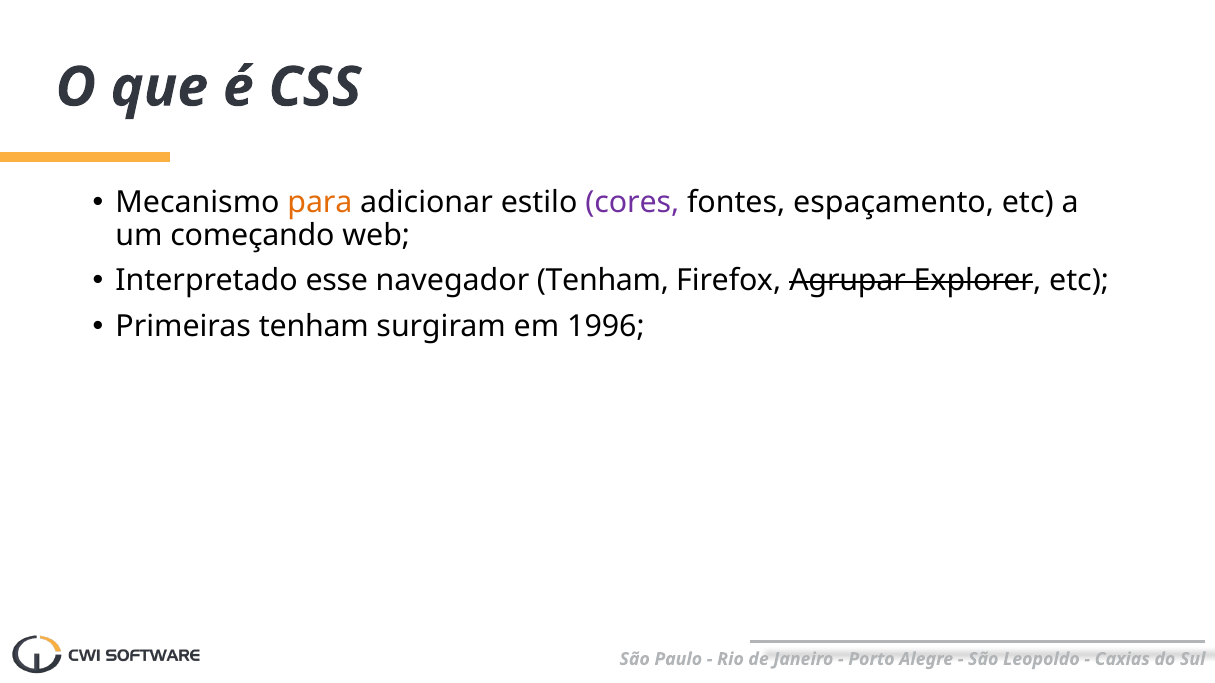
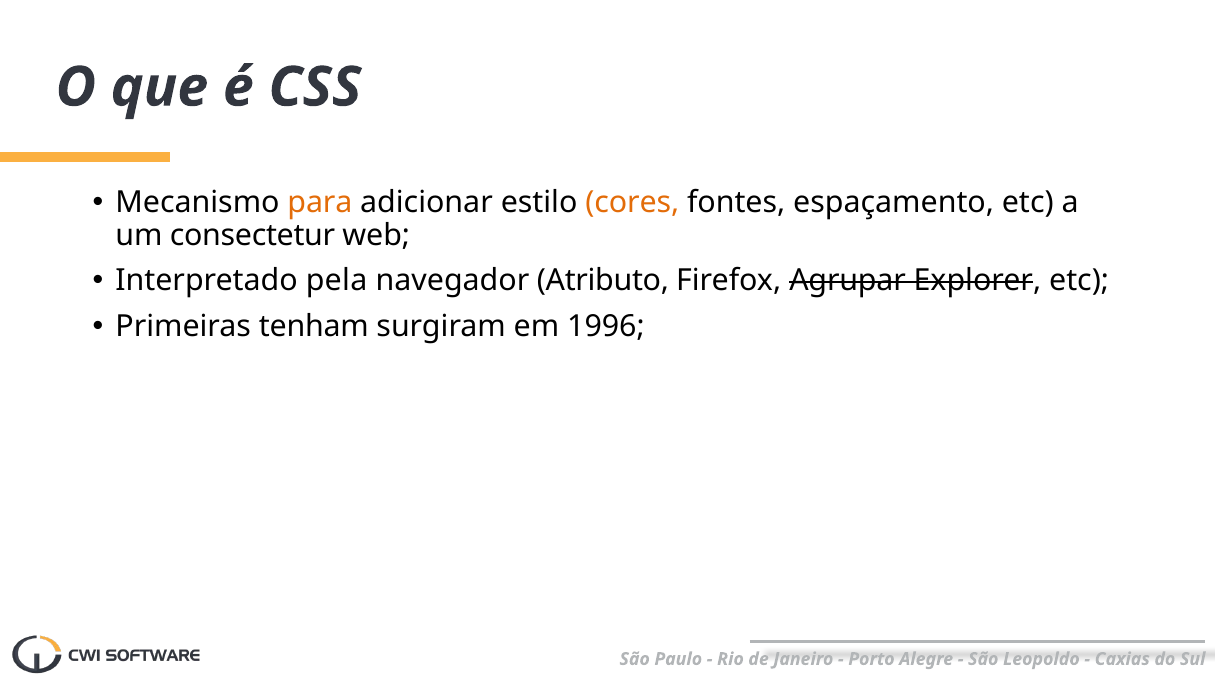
cores colour: purple -> orange (632, 203)
começando: começando -> consectetur (253, 236)
esse: esse -> pela (337, 281)
navegador Tenham: Tenham -> Atributo (603, 281)
